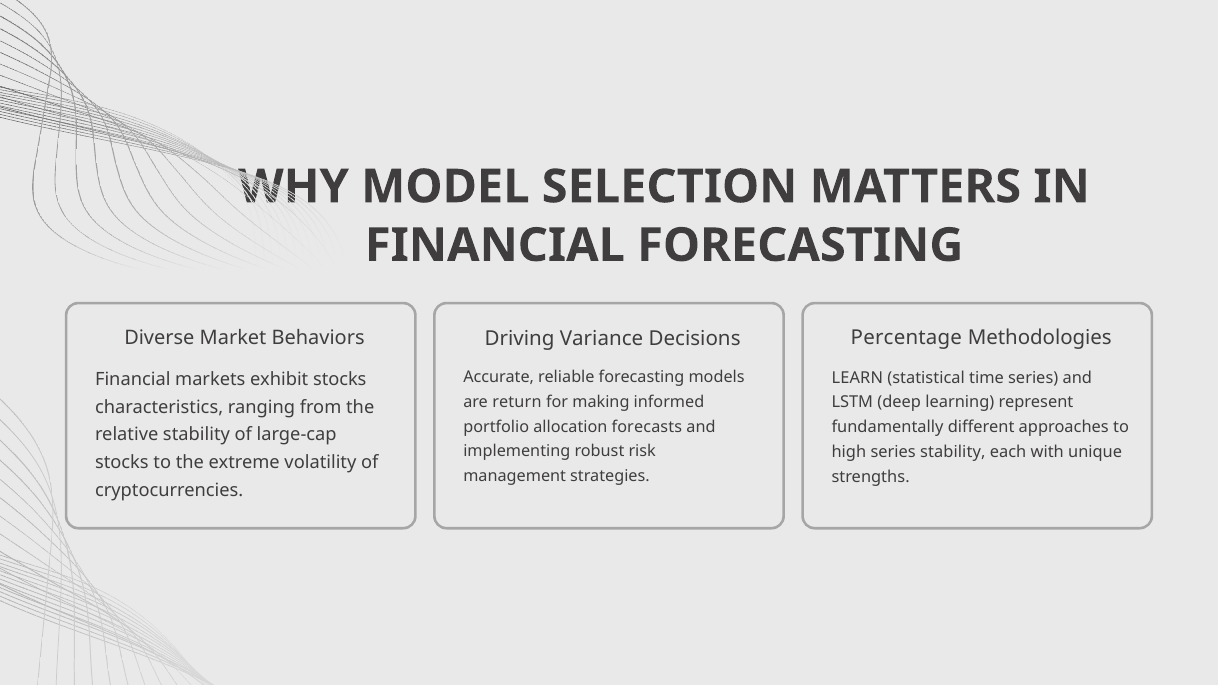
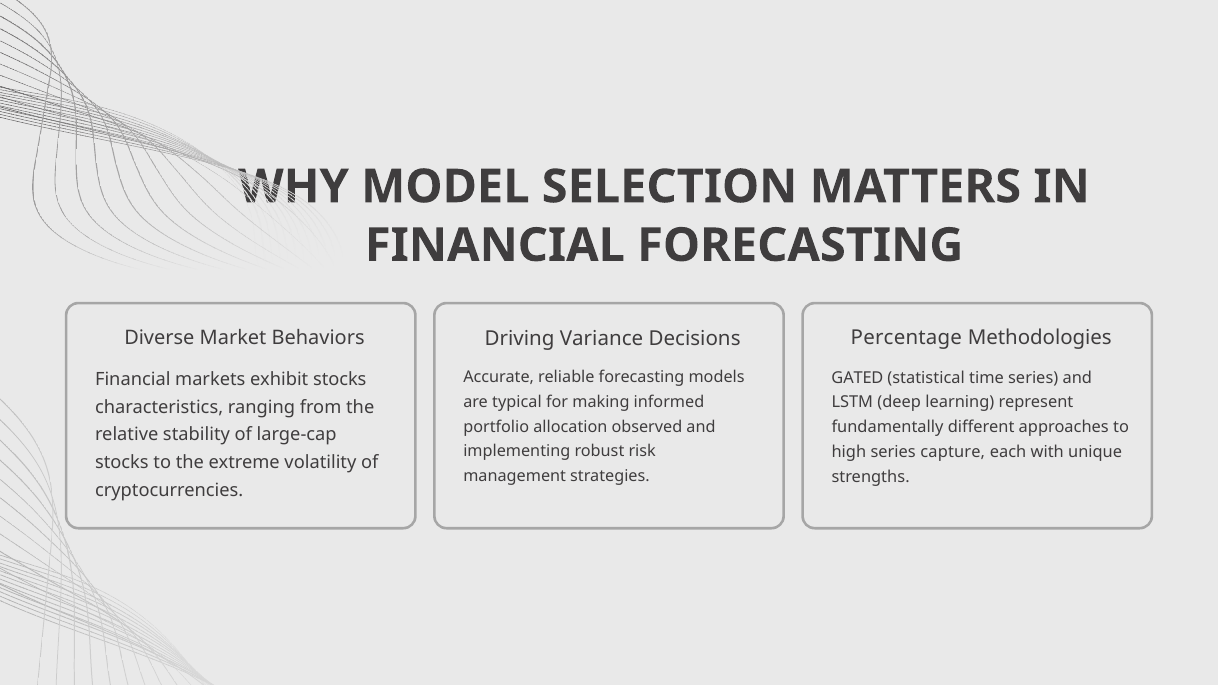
LEARN: LEARN -> GATED (857, 378)
return: return -> typical (517, 402)
forecasts: forecasts -> observed (647, 427)
series stability: stability -> capture (953, 452)
